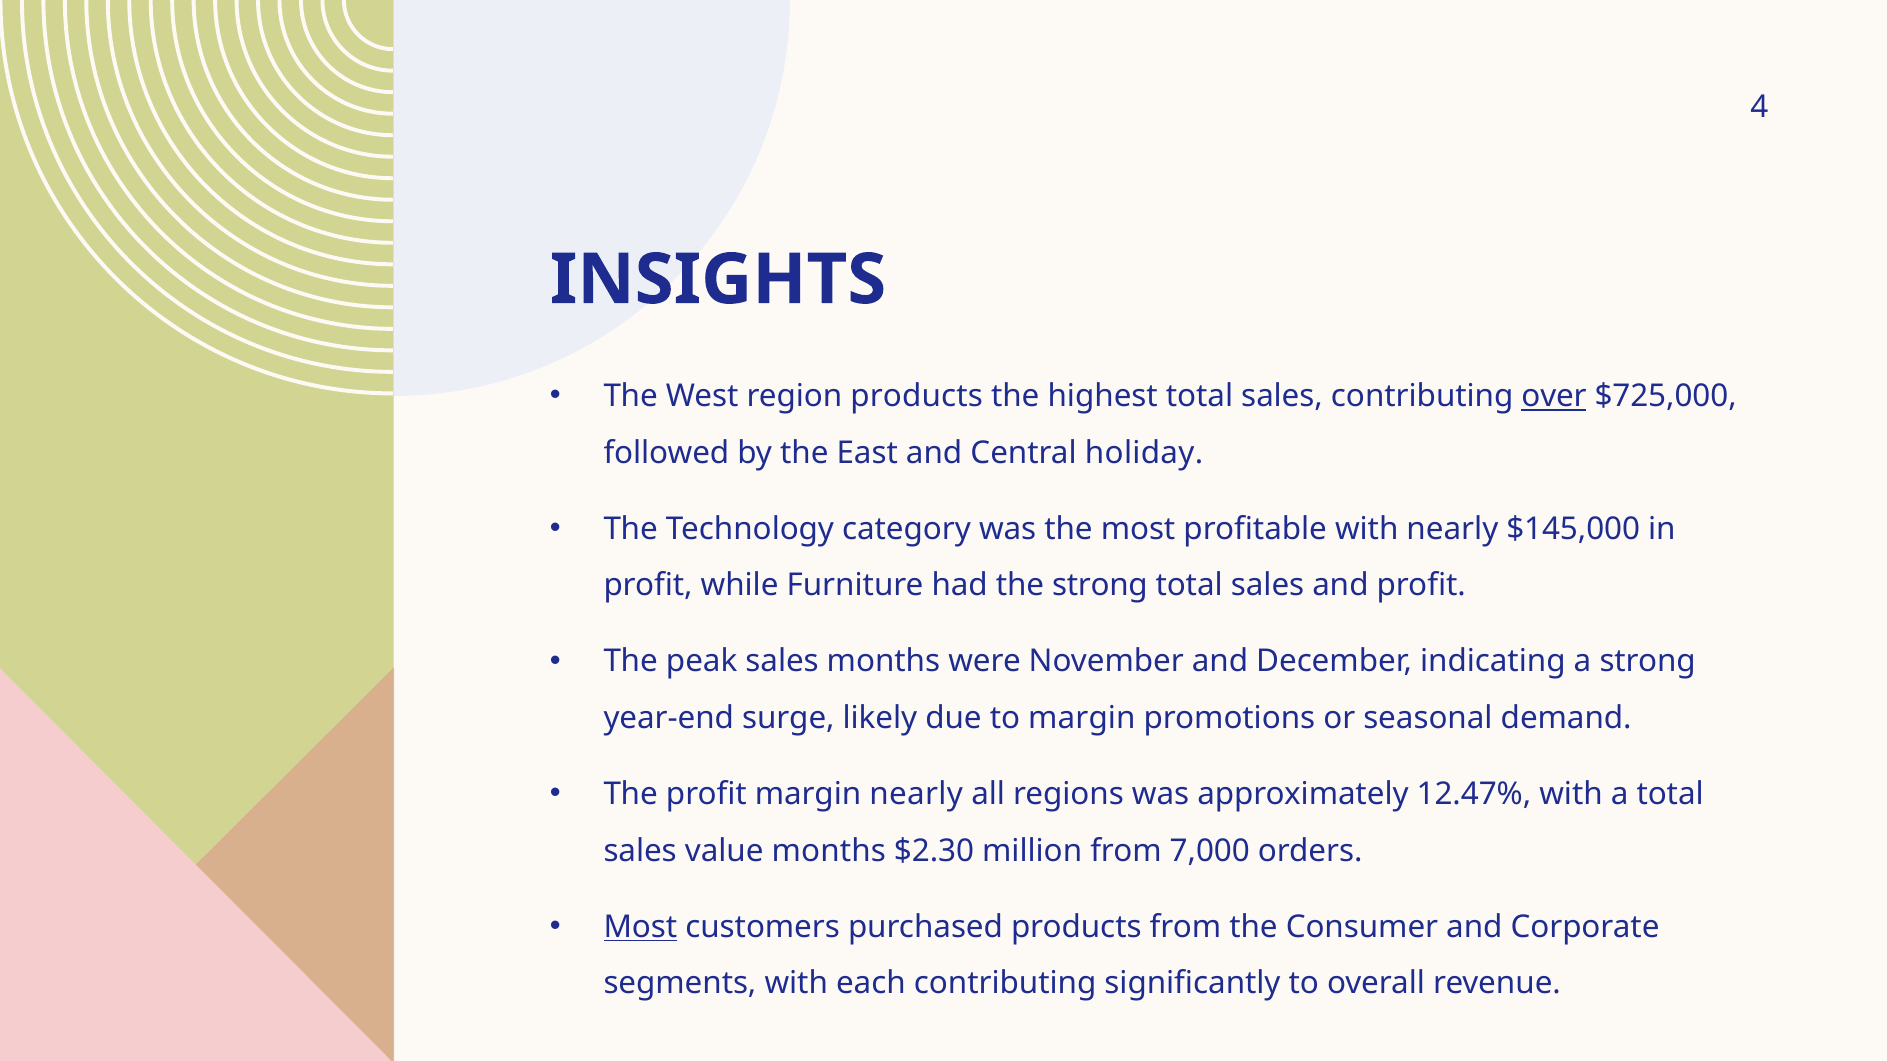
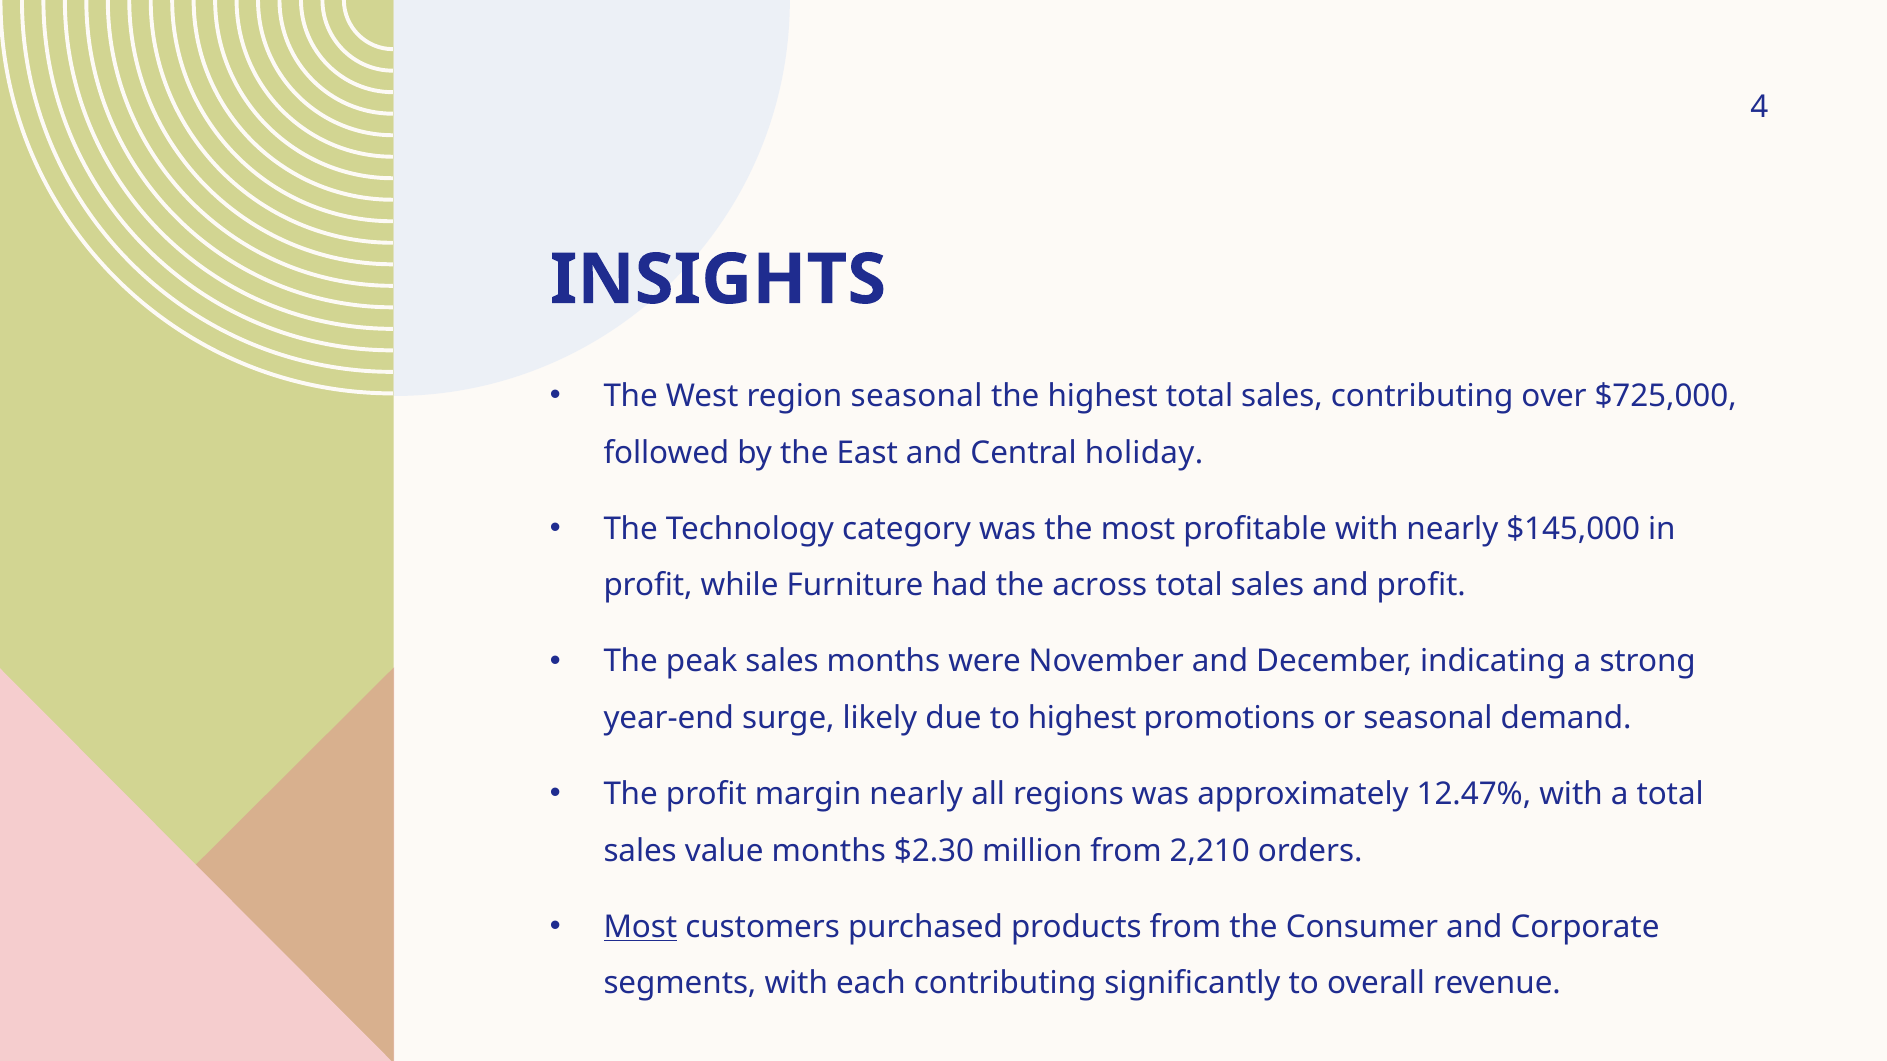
region products: products -> seasonal (917, 396)
over underline: present -> none (1554, 396)
the strong: strong -> across (1100, 586)
to margin: margin -> highest (1082, 718)
7,000: 7,000 -> 2,210 (1210, 851)
